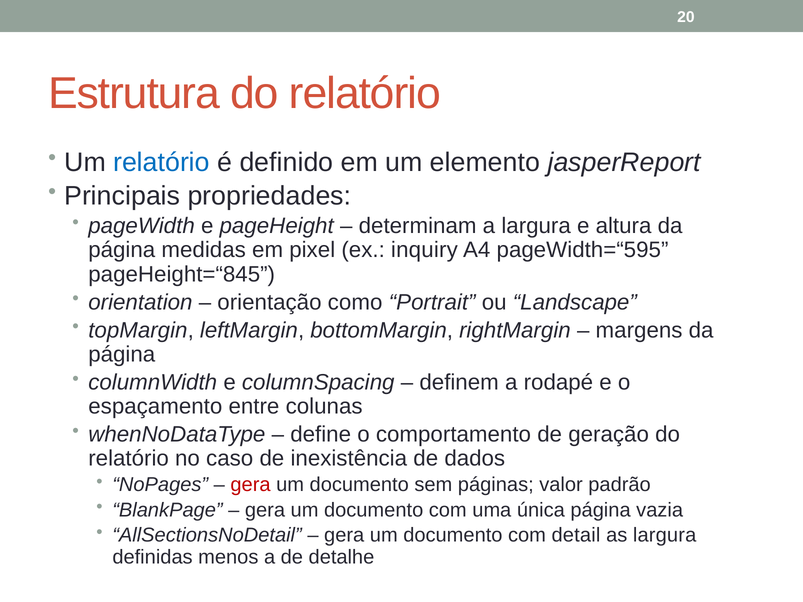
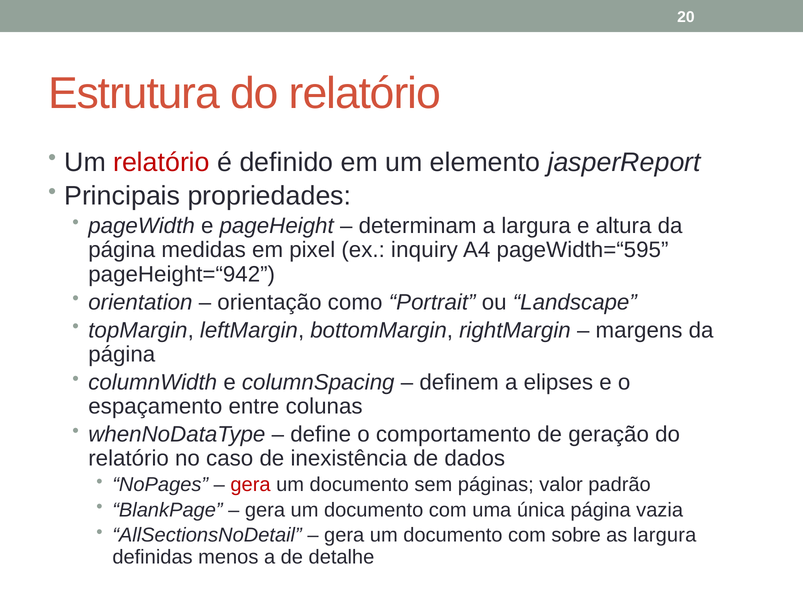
relatório colour: blue -> red (161, 162)
pageHeight=“845: pageHeight=“845 -> pageHeight=“942 (182, 274)
rodapé: rodapé -> elipses (558, 383)
detail: detail -> sobre (576, 536)
